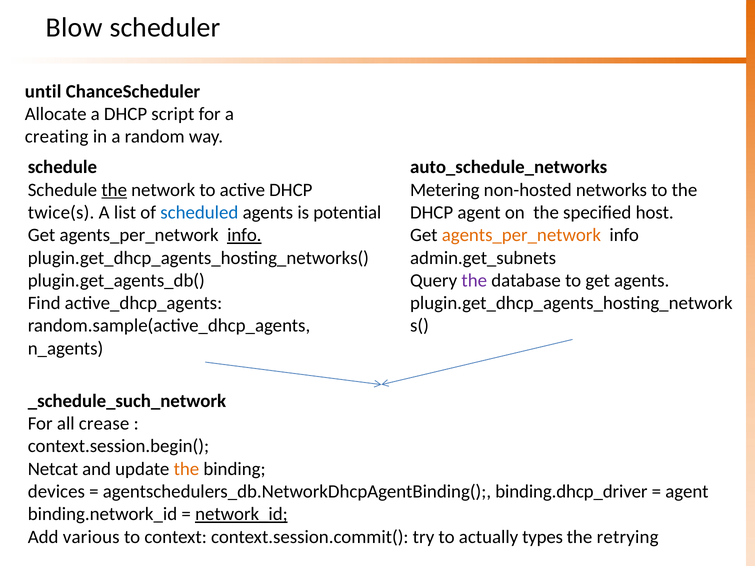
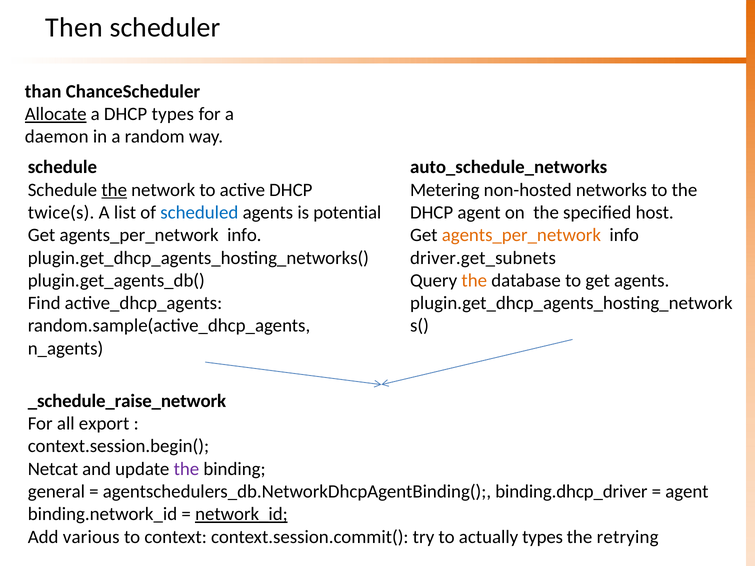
Blow: Blow -> Then (74, 28)
until: until -> than (43, 91)
Allocate underline: none -> present (56, 114)
DHCP script: script -> types (173, 114)
creating: creating -> daemon (57, 137)
info underline: present -> none (244, 235)
admin.get_subnets: admin.get_subnets -> driver.get_subnets (483, 258)
the colour: purple -> orange (474, 281)
_schedule_such_network: _schedule_such_network -> _schedule_raise_network (127, 401)
crease: crease -> export (104, 424)
the colour: orange -> purple (186, 469)
devices: devices -> general (56, 492)
